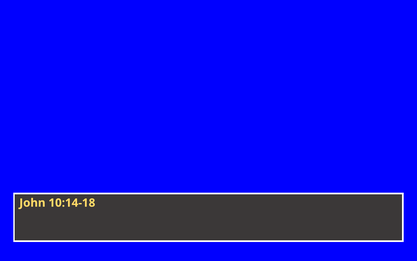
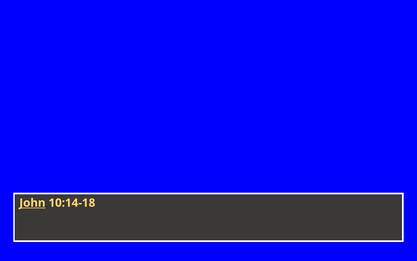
John underline: none -> present (32, 203)
